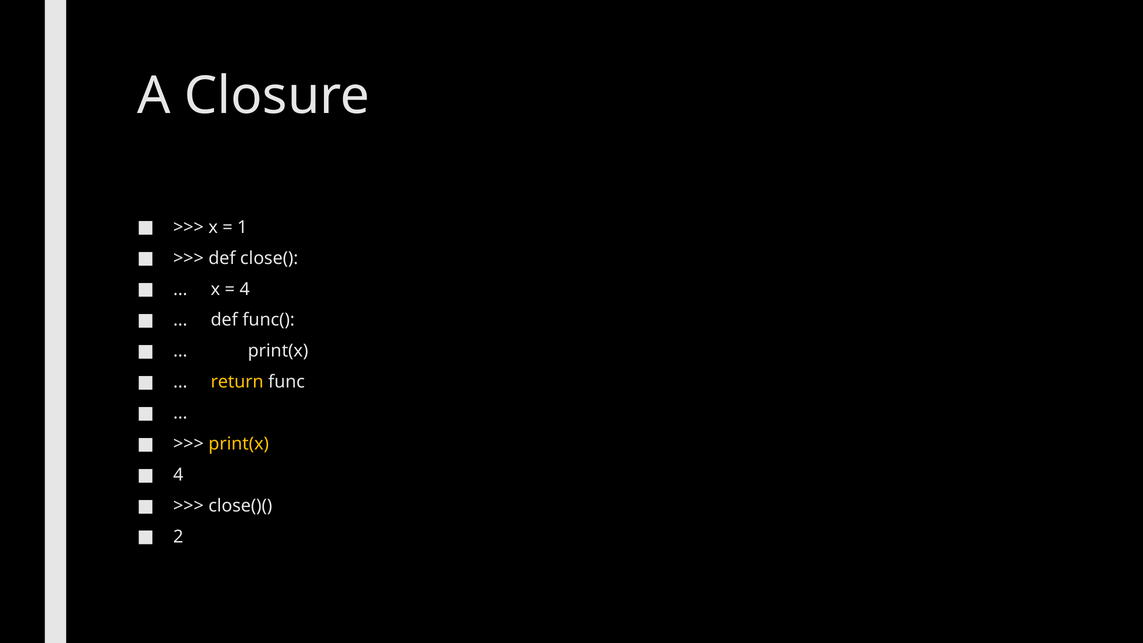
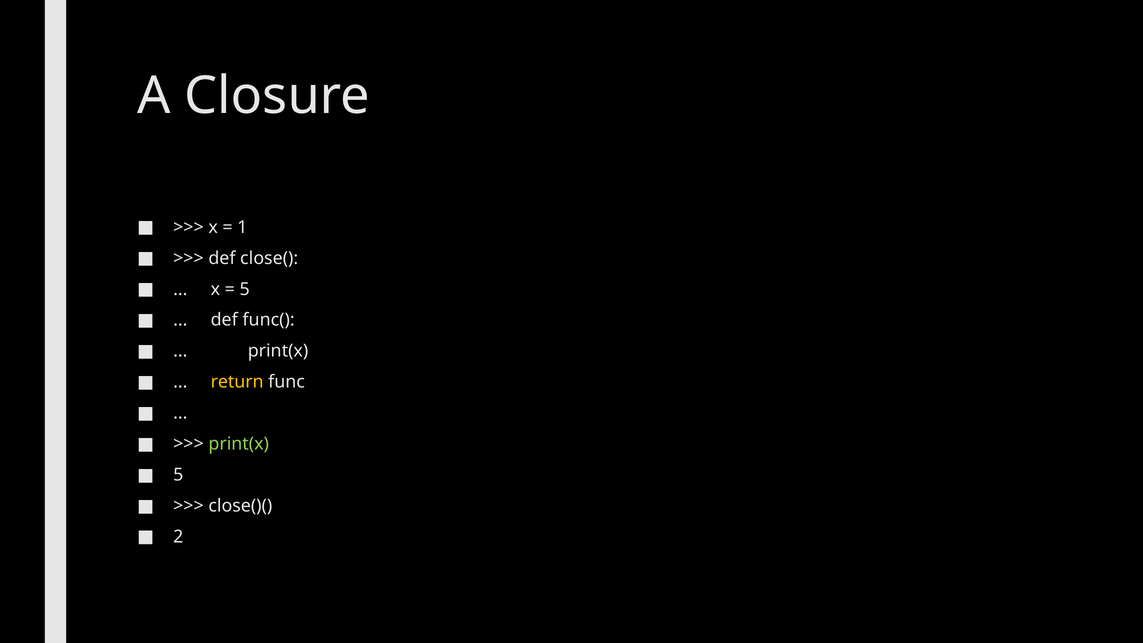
4: 4 -> 5 (245, 289)
print(x colour: yellow -> light green (239, 444)
4: 4 -> 5 (178, 475)
